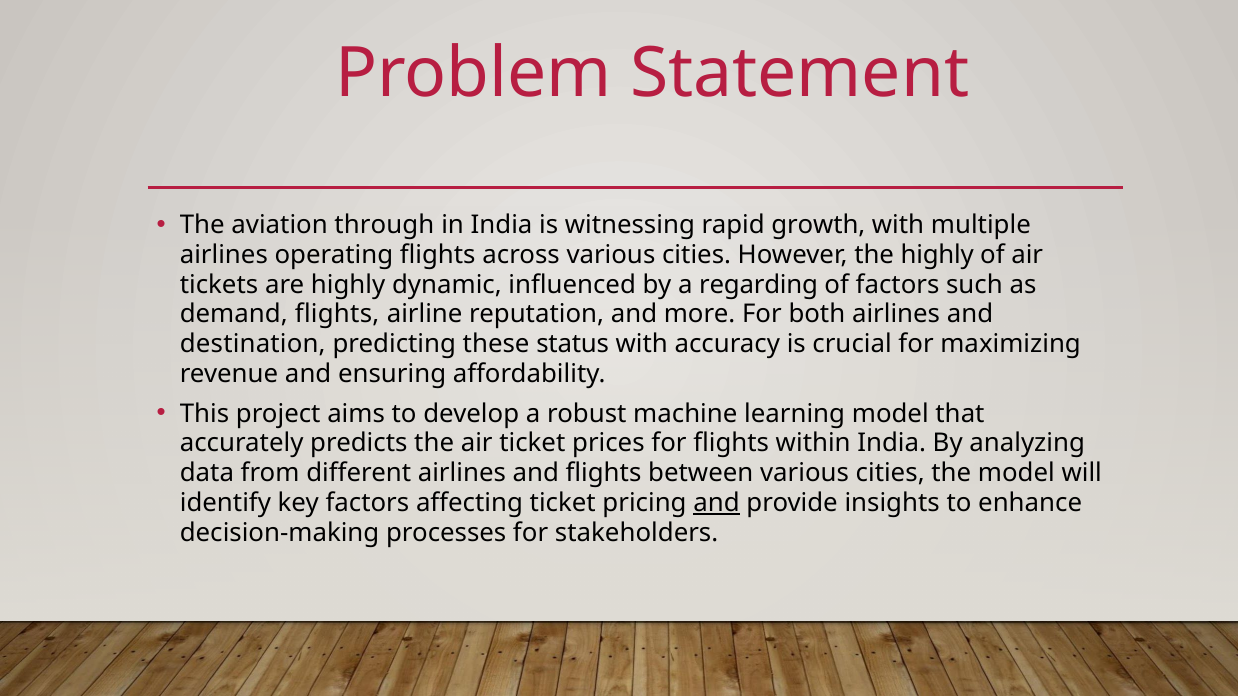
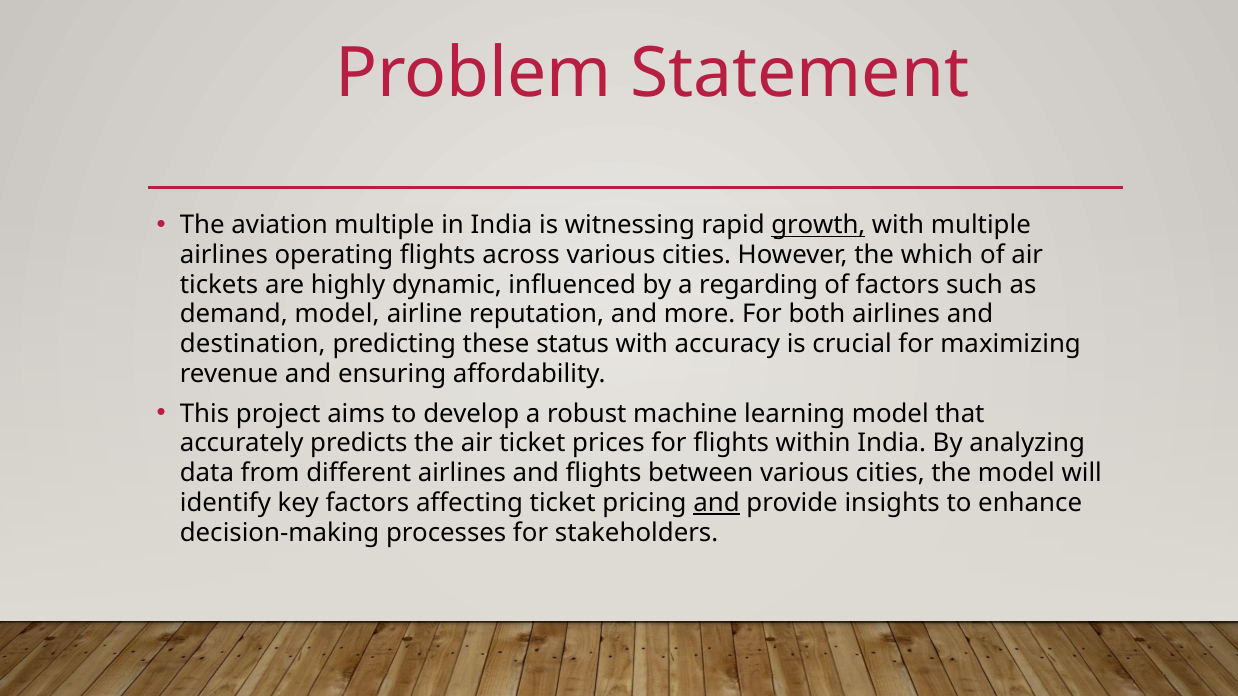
aviation through: through -> multiple (384, 225)
growth underline: none -> present (818, 225)
the highly: highly -> which (937, 255)
demand flights: flights -> model (337, 315)
